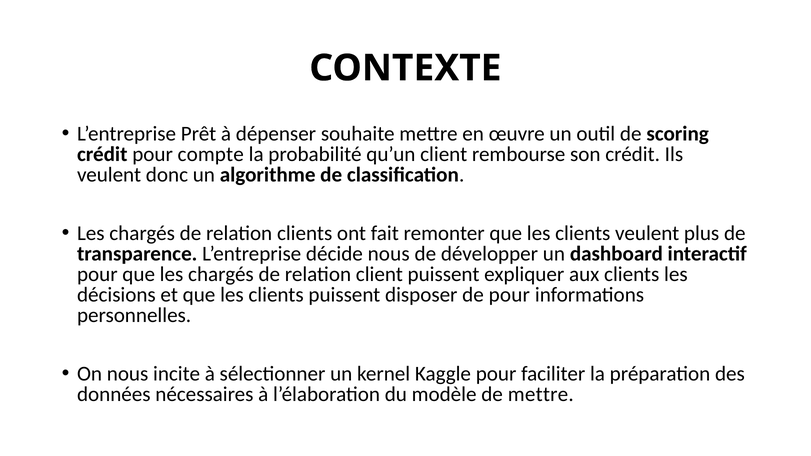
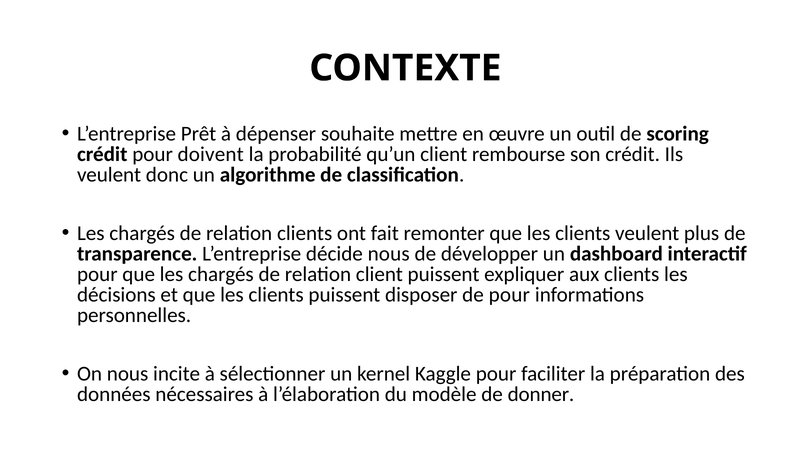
compte: compte -> doivent (211, 154)
de mettre: mettre -> donner (541, 395)
